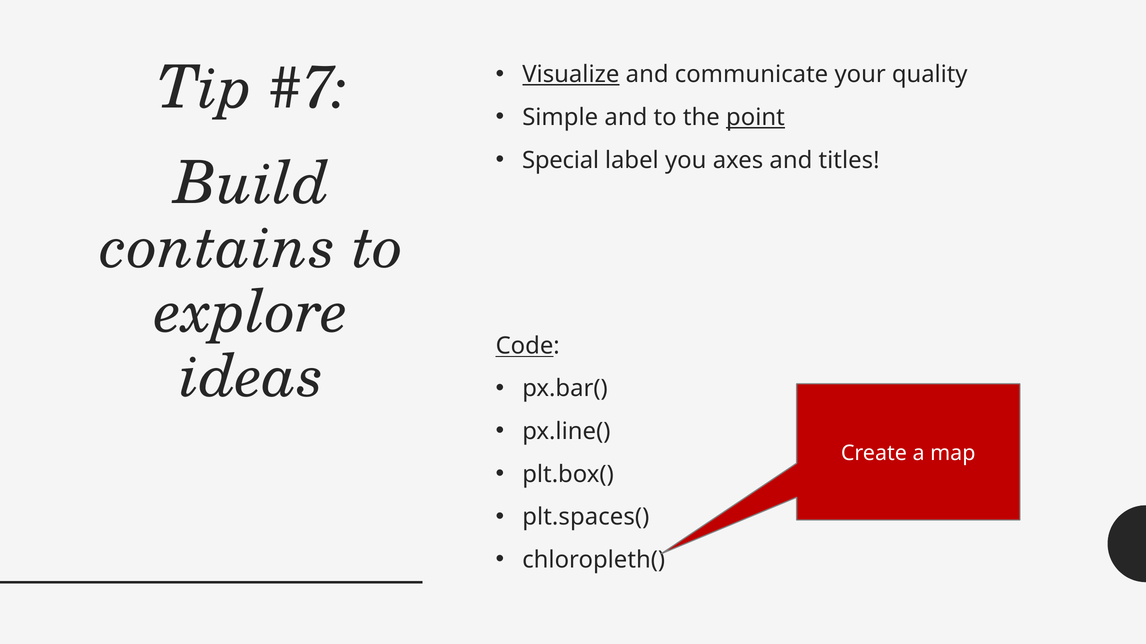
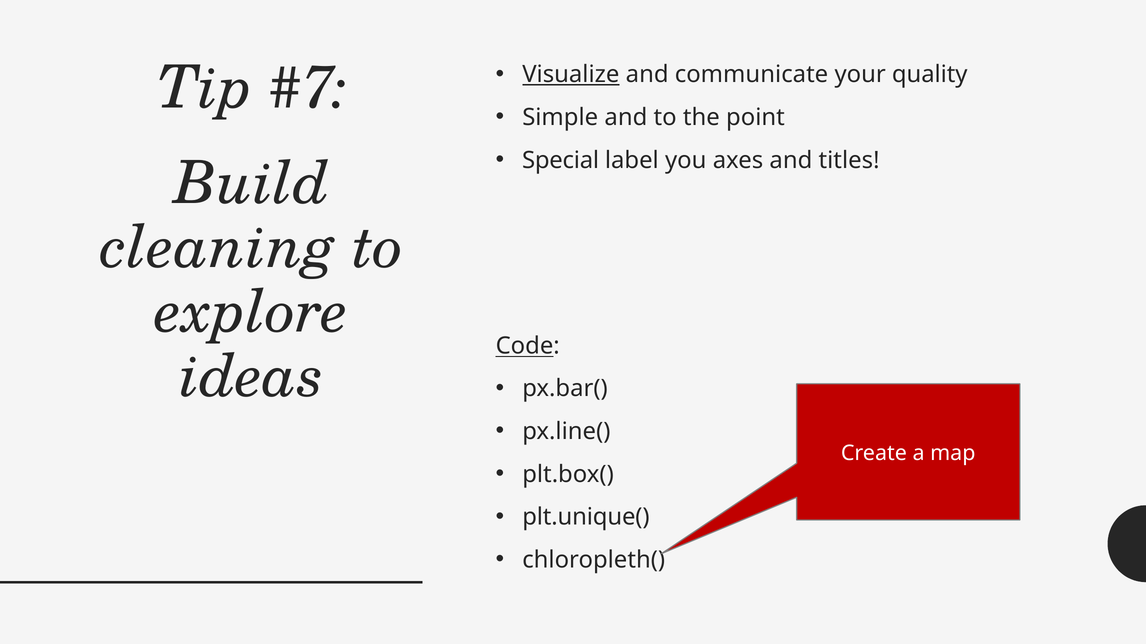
point underline: present -> none (755, 117)
contains: contains -> cleaning (218, 248)
plt.spaces(: plt.spaces( -> plt.unique( (586, 518)
